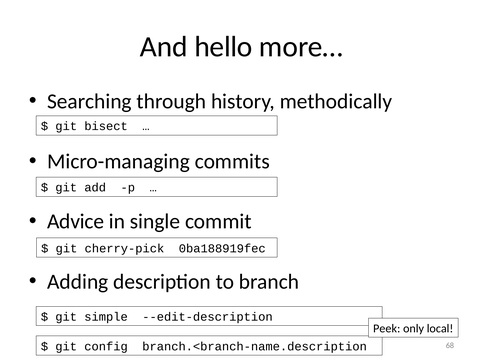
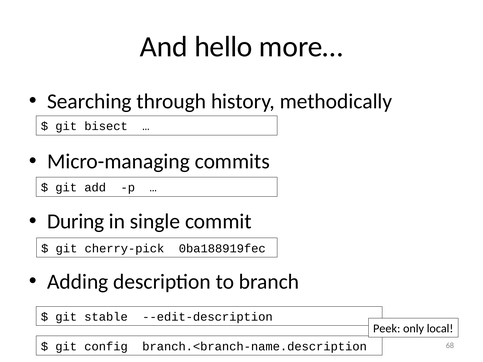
Advice: Advice -> During (76, 222)
simple: simple -> stable (106, 317)
